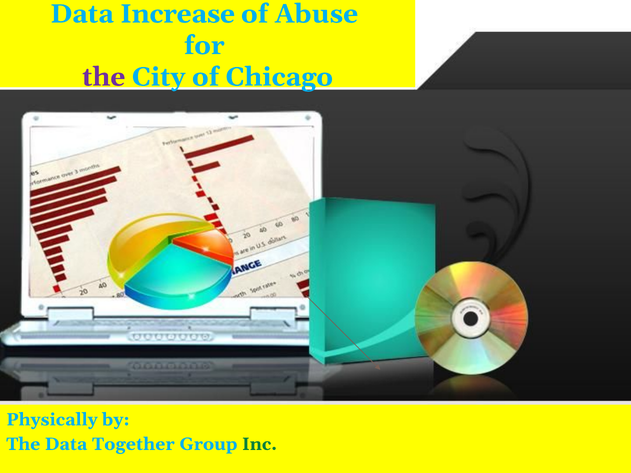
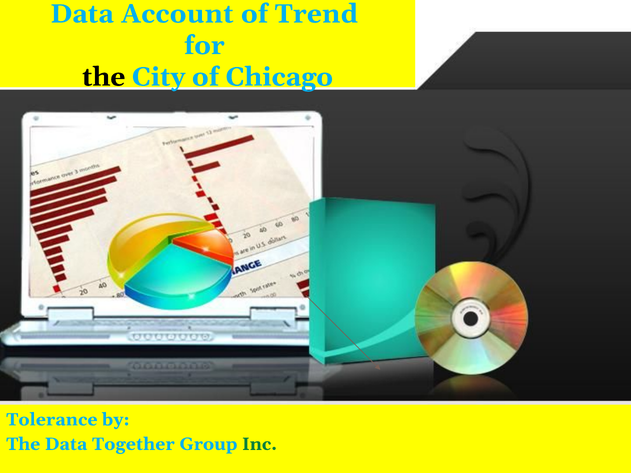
Increase: Increase -> Account (177, 14)
Abuse: Abuse -> Trend (316, 14)
the colour: purple -> black (104, 77)
Physically: Physically -> Tolerance (52, 420)
